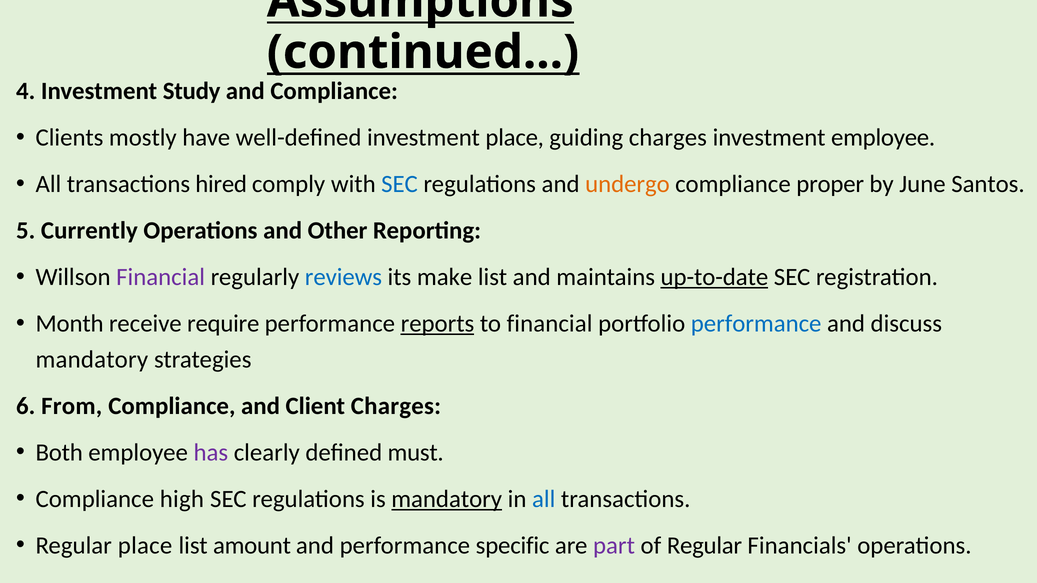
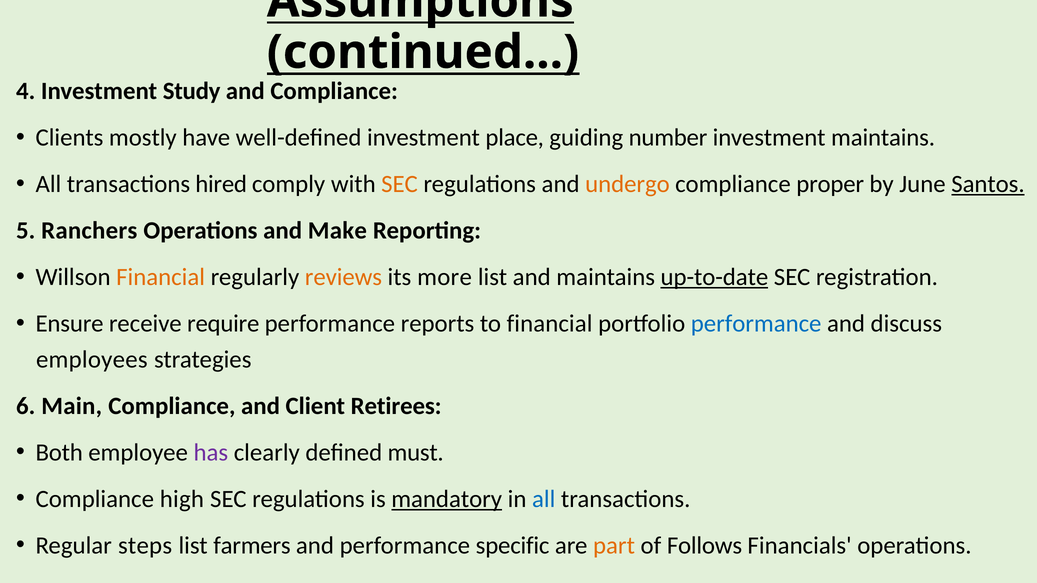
guiding charges: charges -> number (668, 138)
investment employee: employee -> maintains (883, 138)
SEC colour: blue -> orange (400, 184)
Santos underline: none -> present (988, 184)
Currently: Currently -> Ranchers (89, 231)
Other: Other -> Make (337, 231)
Financial colour: purple -> orange (161, 277)
reviews colour: blue -> orange (343, 277)
make: make -> more (445, 277)
Month: Month -> Ensure (70, 324)
reports underline: present -> none (437, 324)
mandatory: mandatory -> employees (92, 360)
From: From -> Main (72, 406)
Client Charges: Charges -> Retirees (396, 406)
Regular place: place -> steps (145, 546)
amount: amount -> farmers (252, 546)
part colour: purple -> orange (614, 546)
of Regular: Regular -> Follows (704, 546)
